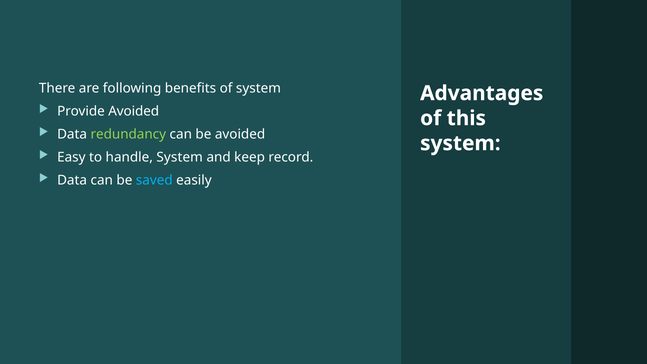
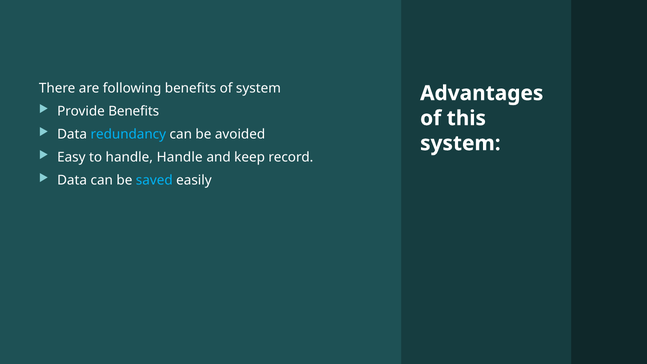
Provide Avoided: Avoided -> Benefits (134, 111)
redundancy colour: light green -> light blue (128, 134)
handle System: System -> Handle (180, 157)
